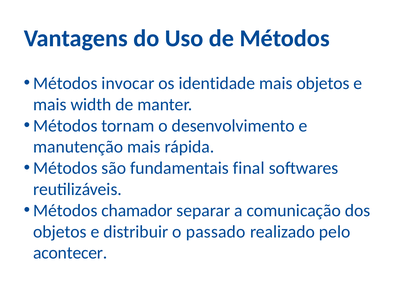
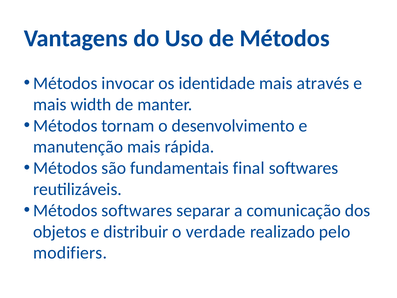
mais objetos: objetos -> através (323, 83)
Métodos chamador: chamador -> softwares (137, 210)
passado: passado -> verdade (216, 232)
acontecer: acontecer -> modifiers (70, 253)
